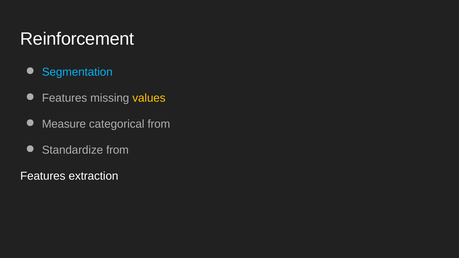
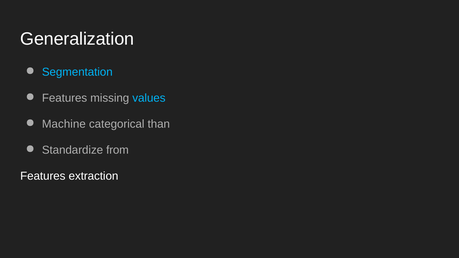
Reinforcement: Reinforcement -> Generalization (77, 39)
values colour: yellow -> light blue (149, 98)
Measure: Measure -> Machine (64, 124)
categorical from: from -> than (159, 124)
